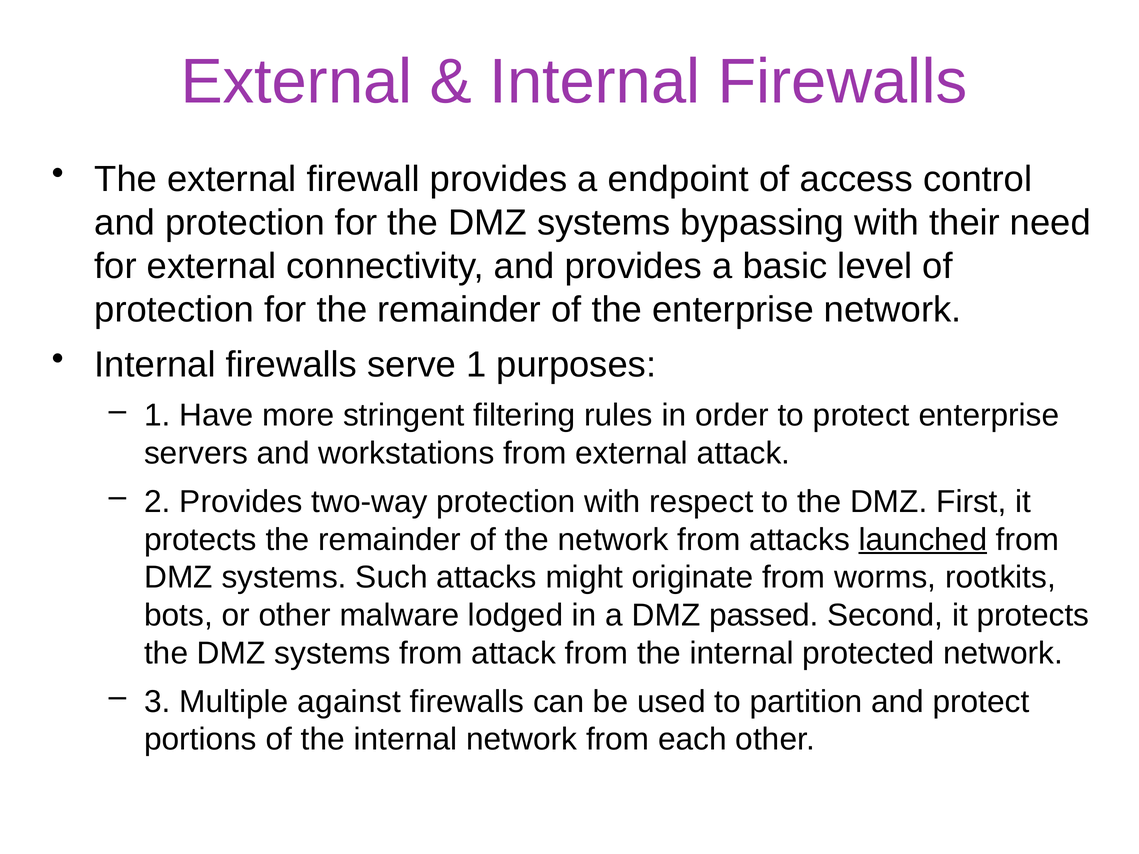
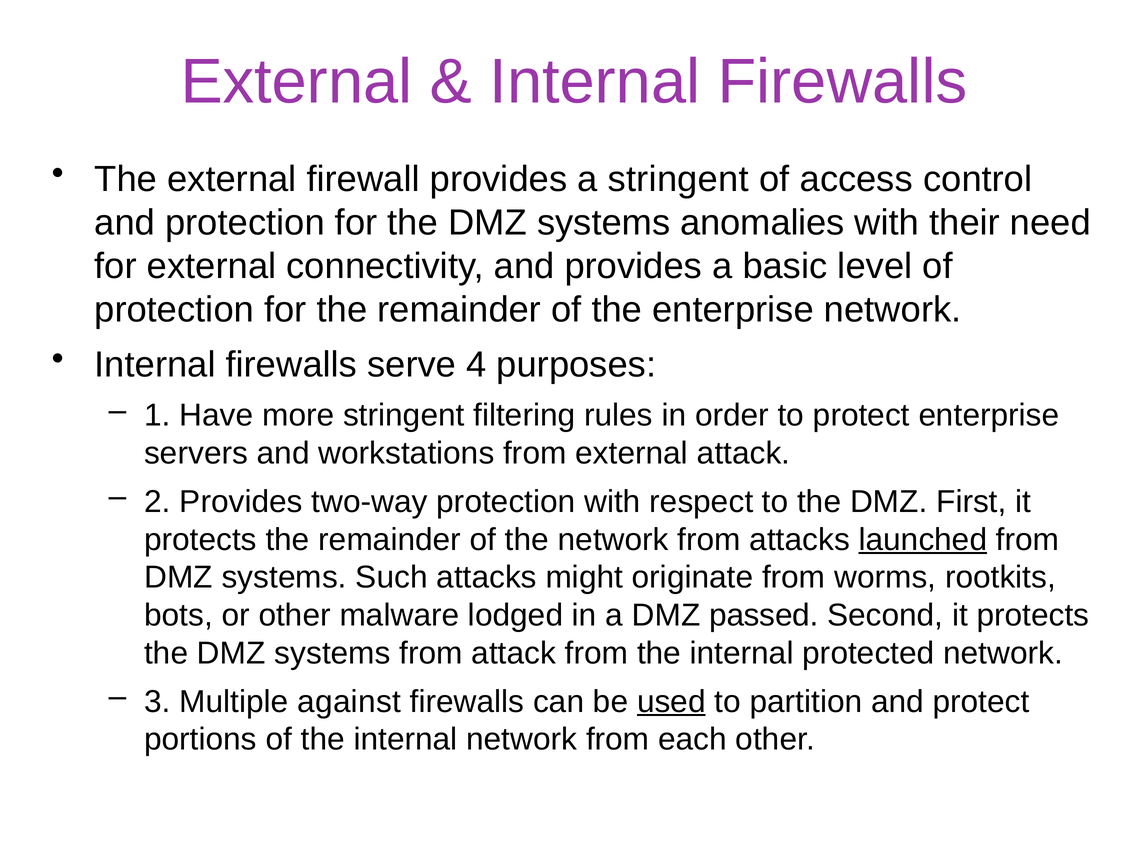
a endpoint: endpoint -> stringent (678, 179)
bypassing: bypassing -> anomalies (762, 223)
serve 1: 1 -> 4 (476, 365)
used underline: none -> present (671, 702)
